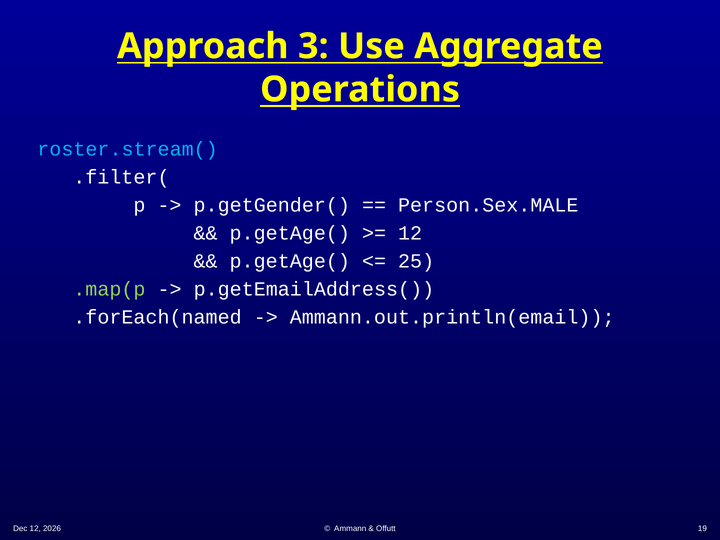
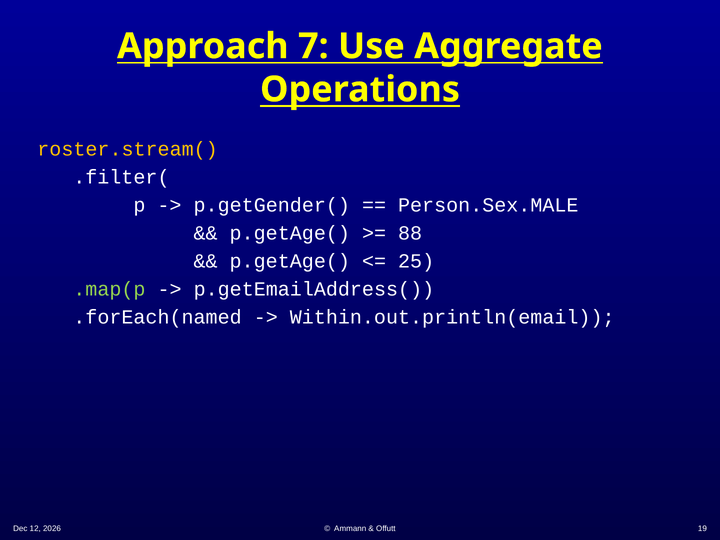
3: 3 -> 7 (313, 46)
roster.stream( colour: light blue -> yellow (128, 149)
12: 12 -> 88 (410, 233)
Ammann.out.println(email: Ammann.out.println(email -> Within.out.println(email (452, 317)
